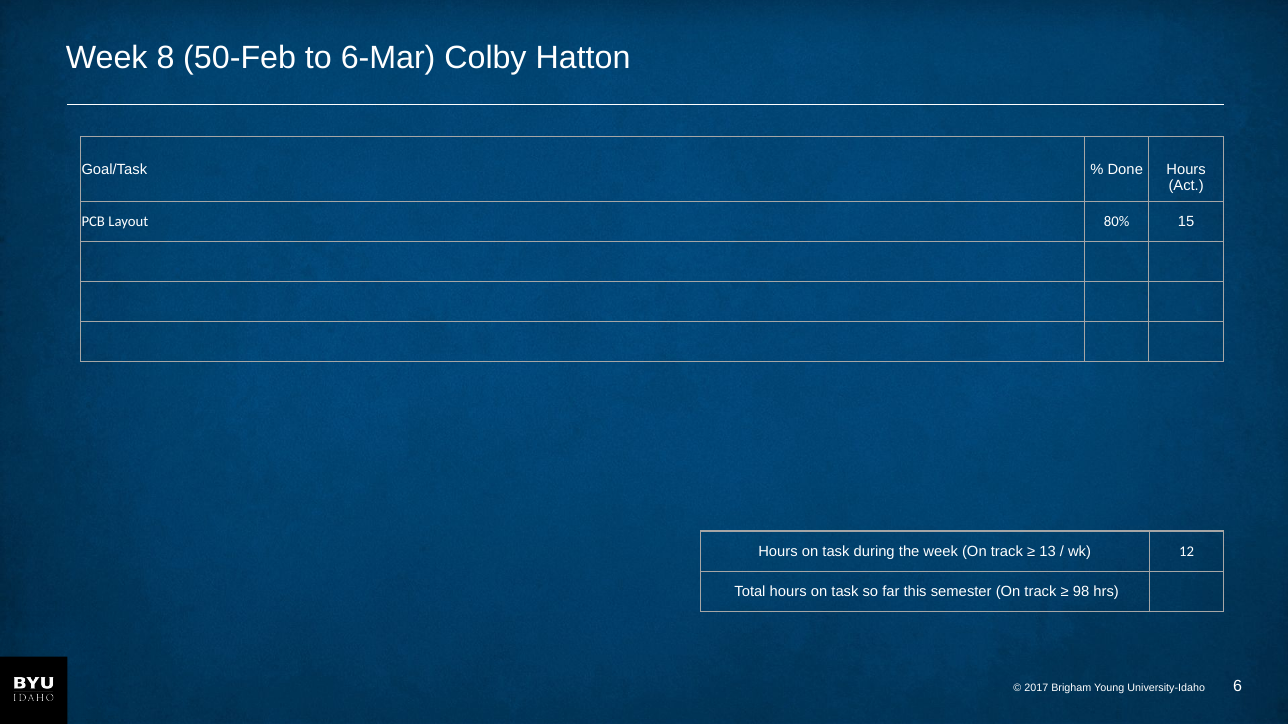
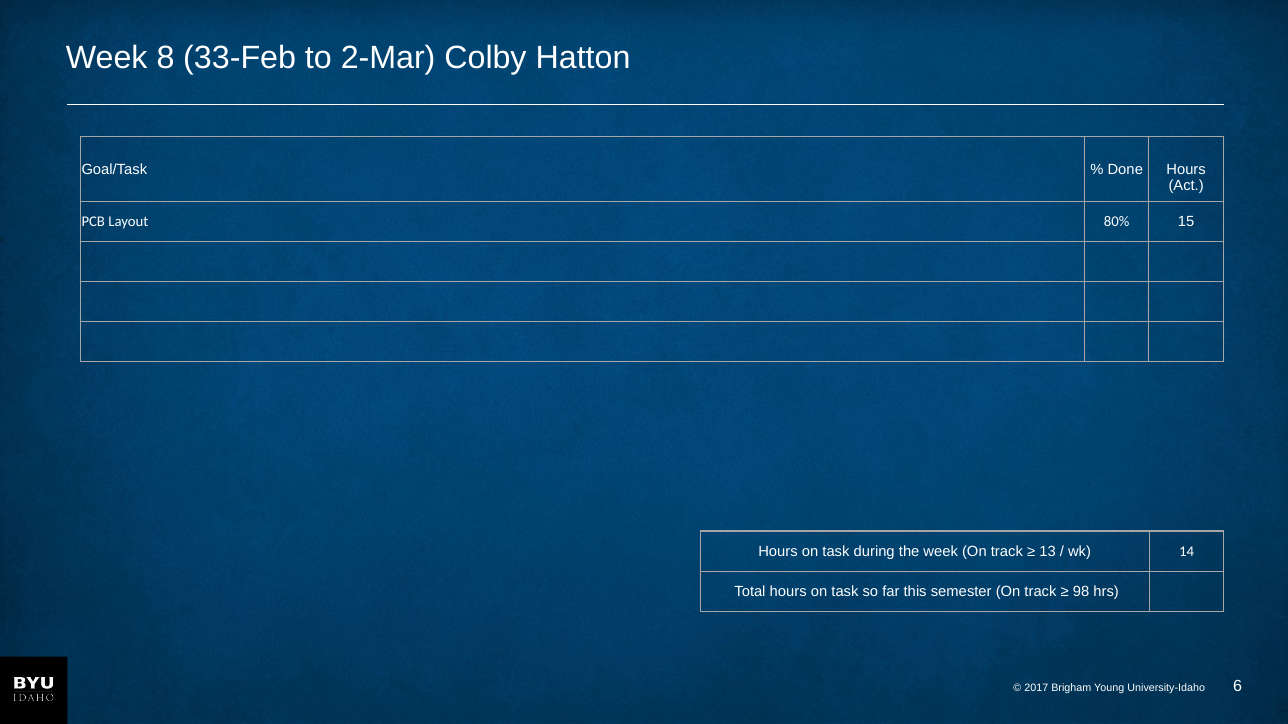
50-Feb: 50-Feb -> 33-Feb (240, 58)
6-Mar: 6-Mar -> 2-Mar (388, 58)
12: 12 -> 14 (1187, 552)
